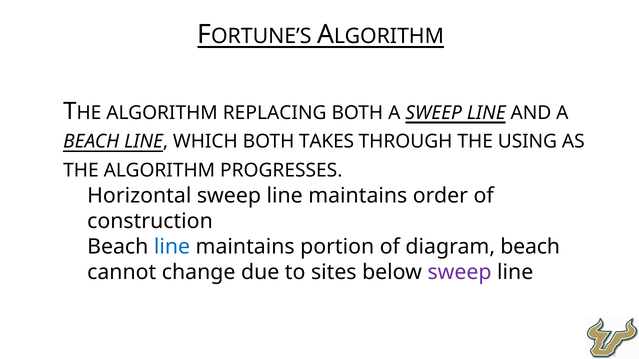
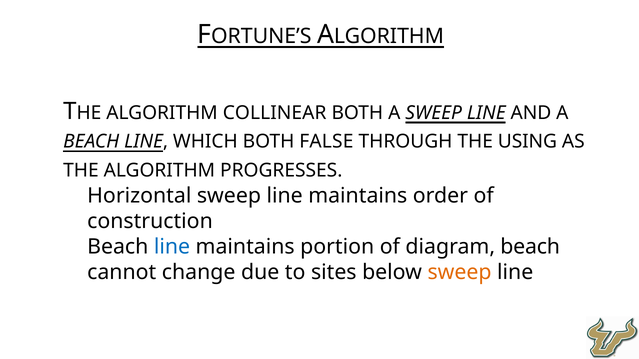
REPLACING: REPLACING -> COLLINEAR (275, 113)
TAKES: TAKES -> FALSE (326, 142)
sweep colour: purple -> orange (460, 273)
